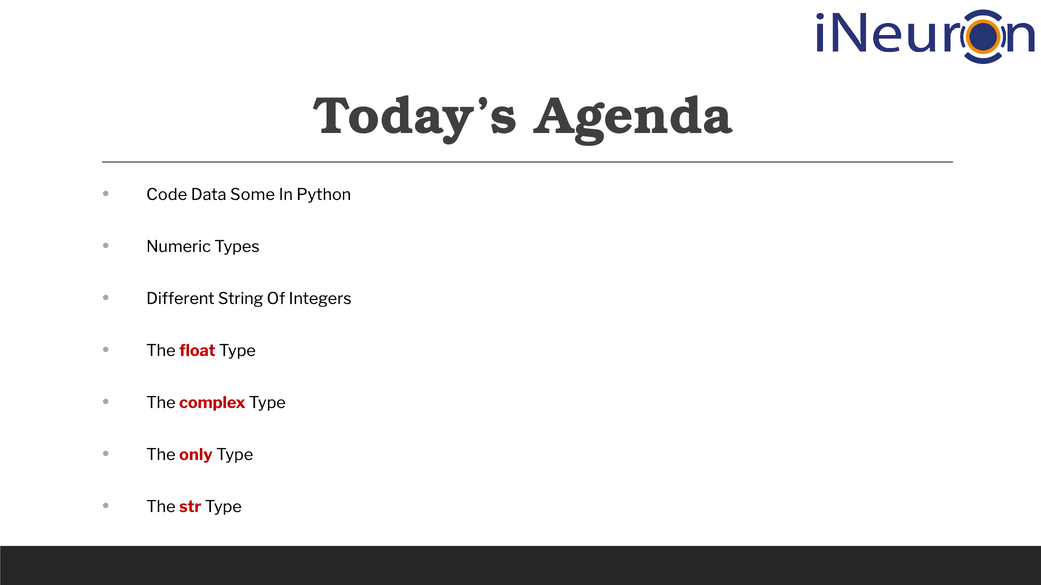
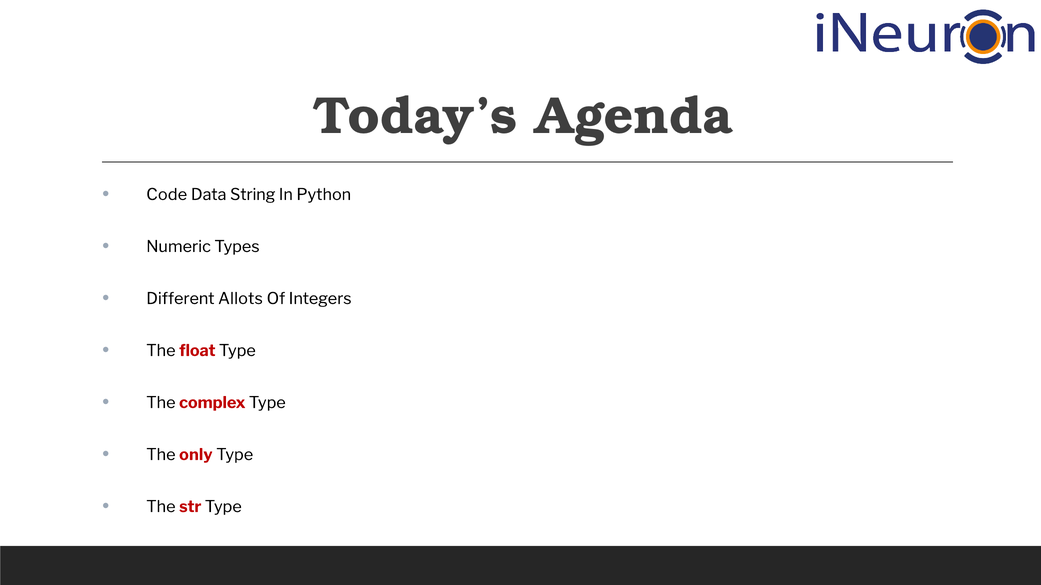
Some: Some -> String (253, 195)
String: String -> Allots (240, 299)
